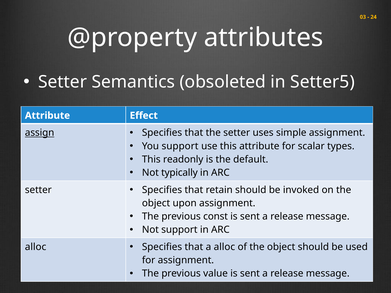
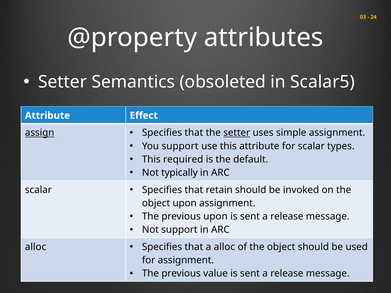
Setter5: Setter5 -> Scalar5 (322, 82)
setter underline: none -> present (237, 133)
readonly: readonly -> required (183, 159)
setter: setter -> scalar (38, 190)
previous const: const -> upon (215, 217)
